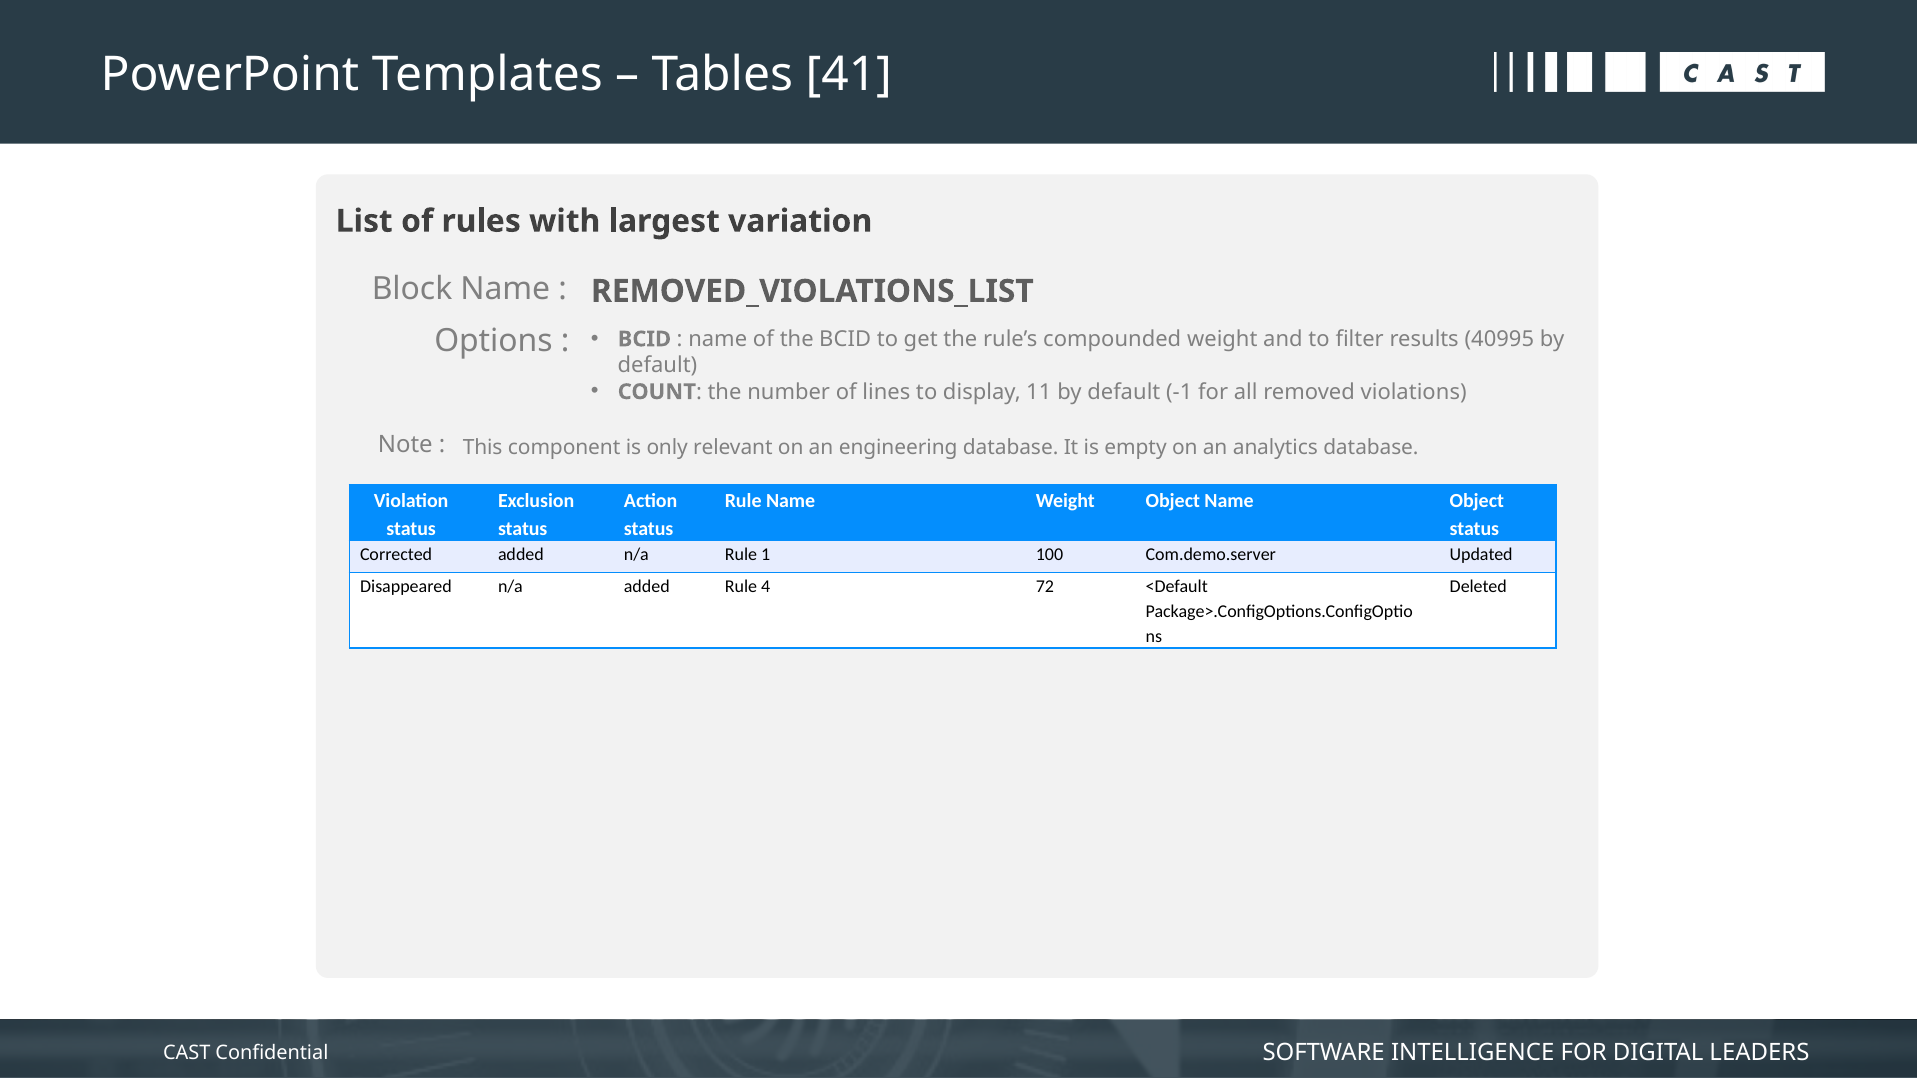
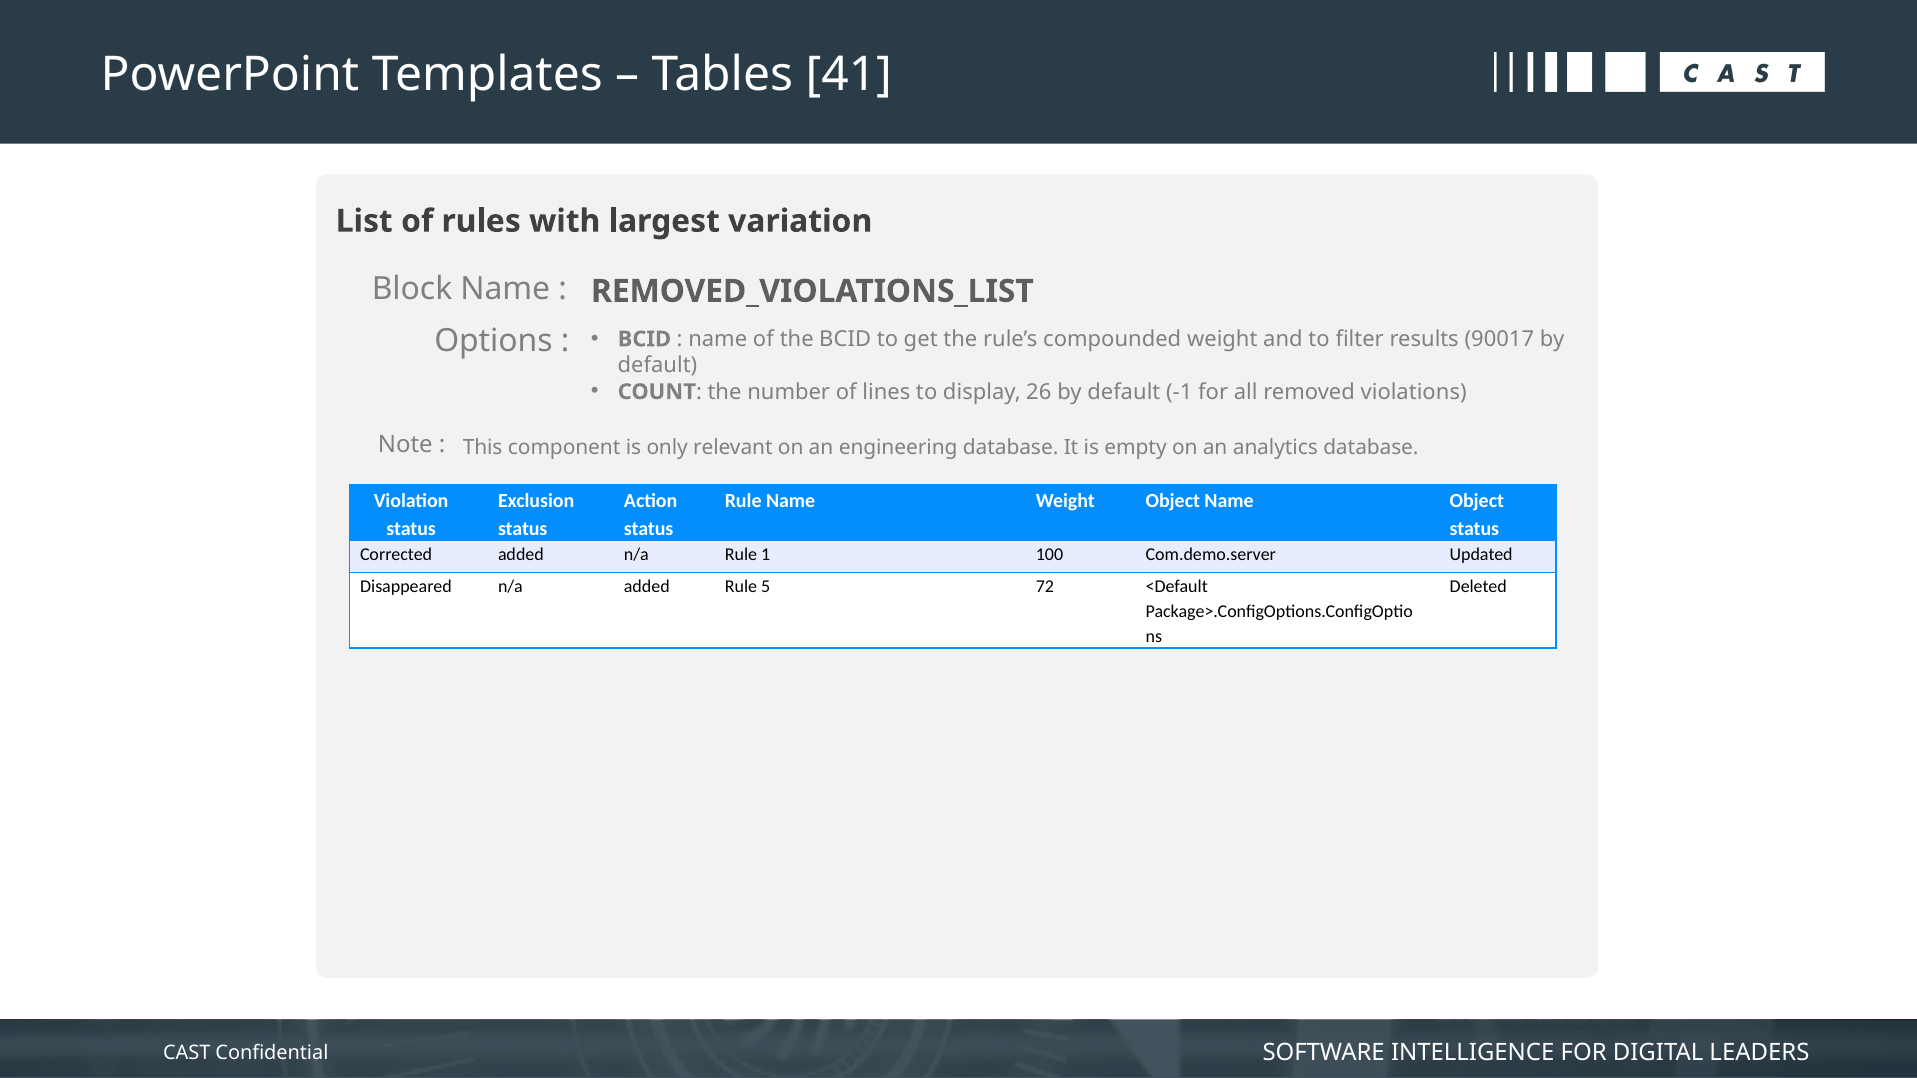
40995: 40995 -> 90017 (1499, 339)
11: 11 -> 26 (1039, 392)
4: 4 -> 5 (766, 587)
